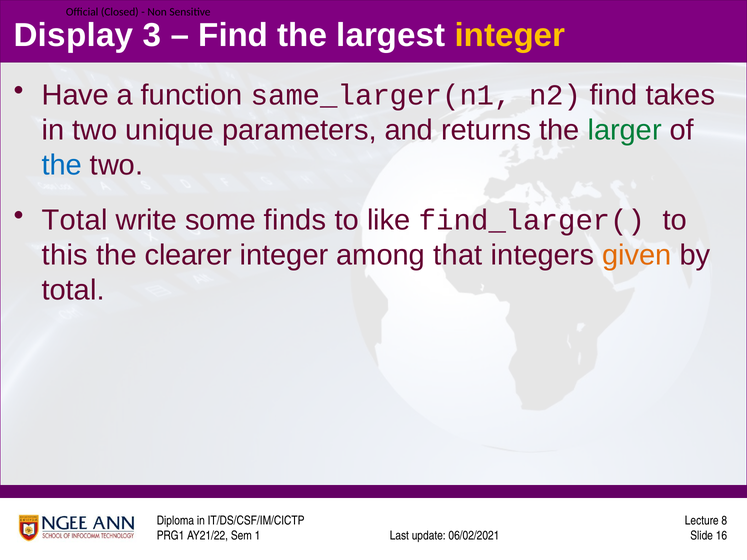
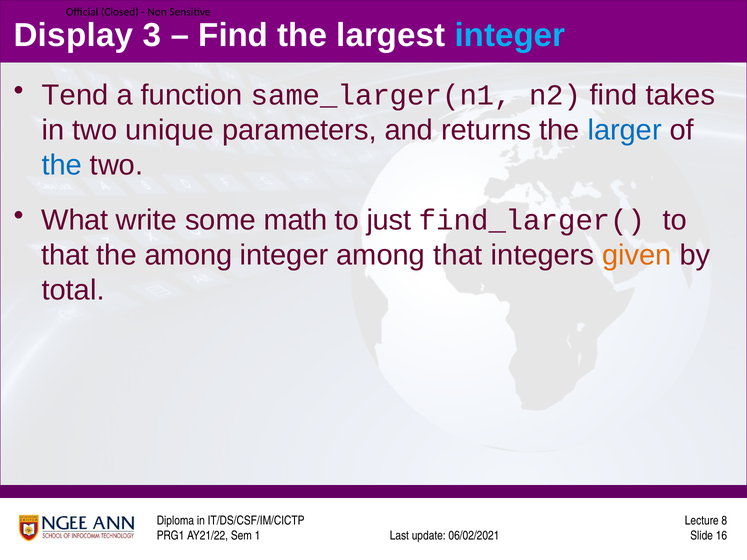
integer colour: yellow -> light blue (510, 35)
Have: Have -> Tend (75, 95)
larger colour: green -> blue (625, 130)
Total: Total -> What (75, 220)
finds: finds -> math (295, 220)
like: like -> just (389, 220)
this: this -> that (65, 255)
the clearer: clearer -> among (188, 255)
